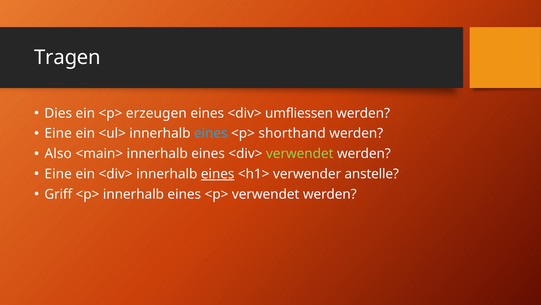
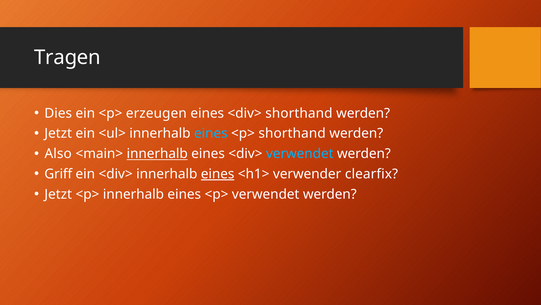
<div> umfliessen: umfliessen -> shorthand (299, 113)
Eine: Eine -> Jetzt (58, 133)
innerhalb underline: none -> present (157, 153)
verwendet colour: light green -> light blue (300, 153)
Eine: Eine -> Griff (58, 174)
anstelle: anstelle -> clearfix (371, 174)
Griff: Griff -> Jetzt (58, 194)
